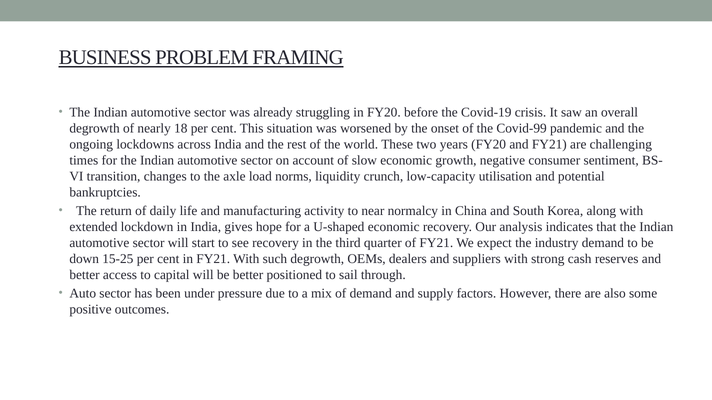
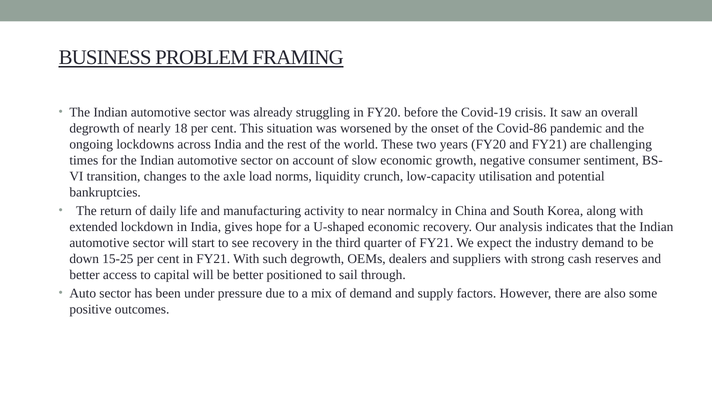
Covid-99: Covid-99 -> Covid-86 (522, 128)
